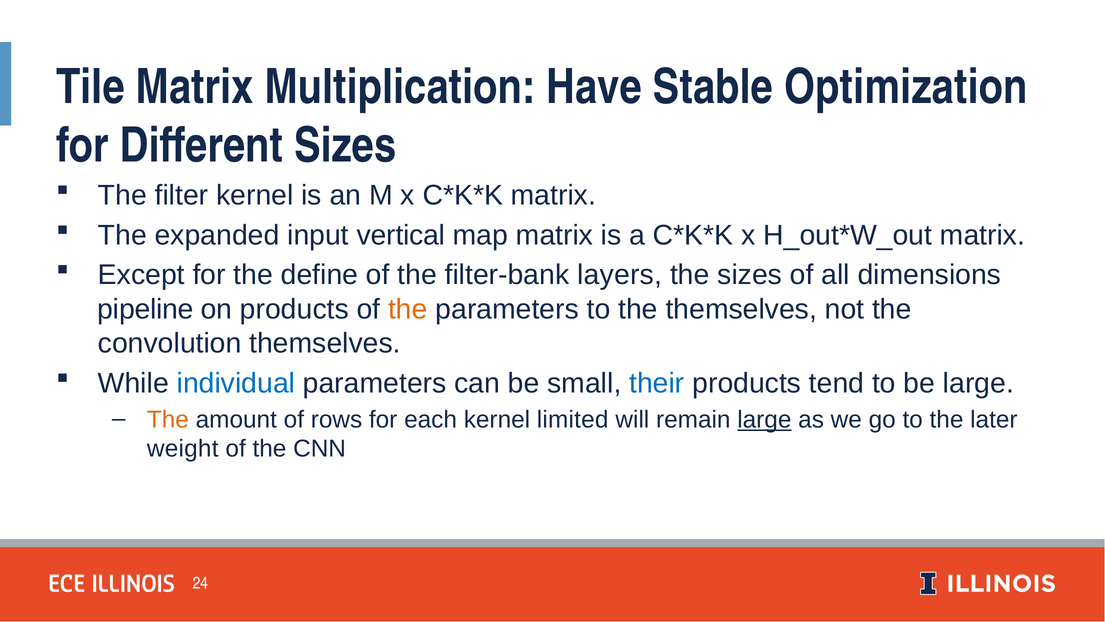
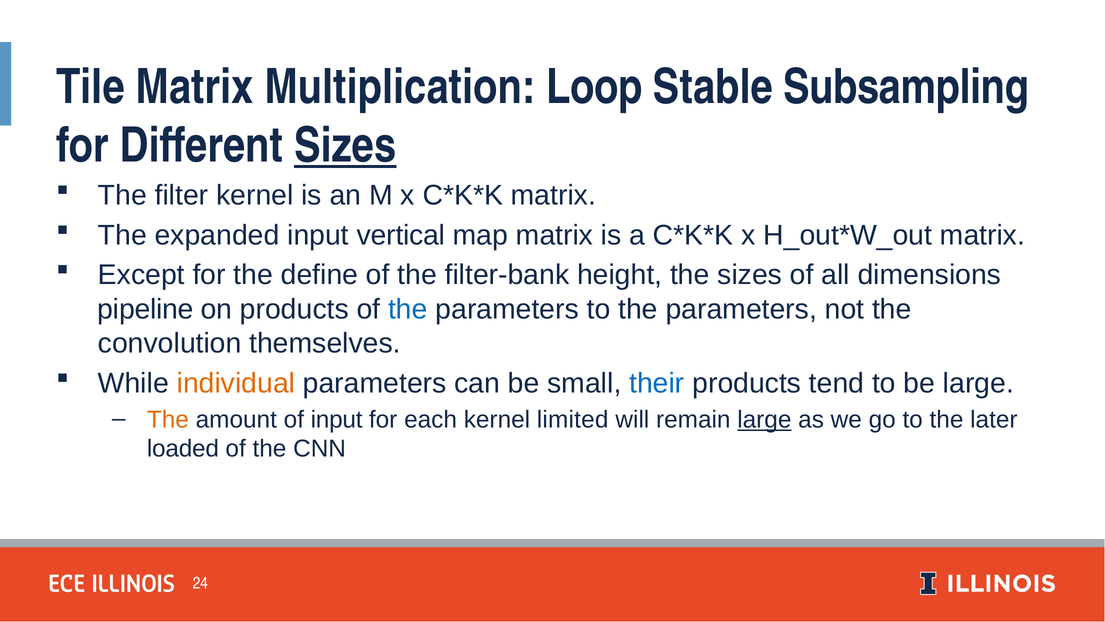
Have: Have -> Loop (594, 87)
Optimization: Optimization -> Subsampling (906, 87)
Sizes underline: none -> present (345, 146)
layers: layers -> height (620, 275)
the colour: orange -> blue (408, 309)
to the themselves: themselves -> parameters (741, 309)
individual colour: blue -> orange (236, 383)
of rows: rows -> input (337, 419)
weight: weight -> loaded (183, 449)
